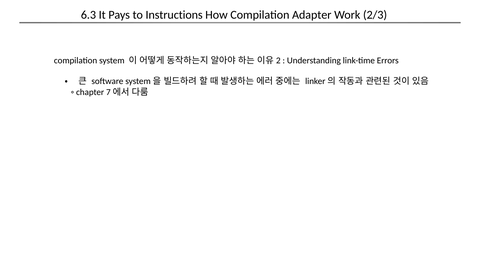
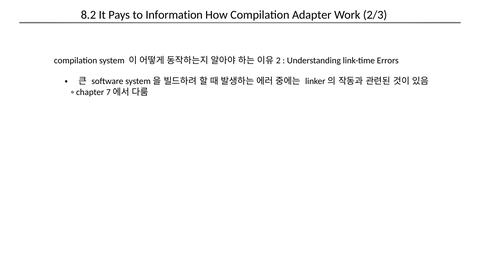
6.3: 6.3 -> 8.2 (88, 15)
Instructions: Instructions -> Information (174, 15)
